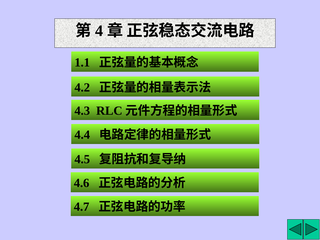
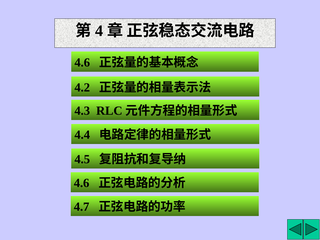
1.1: 1.1 -> 4.6 (82, 63)
